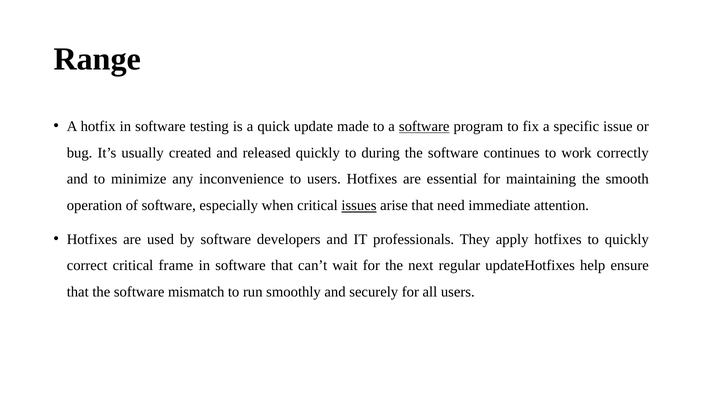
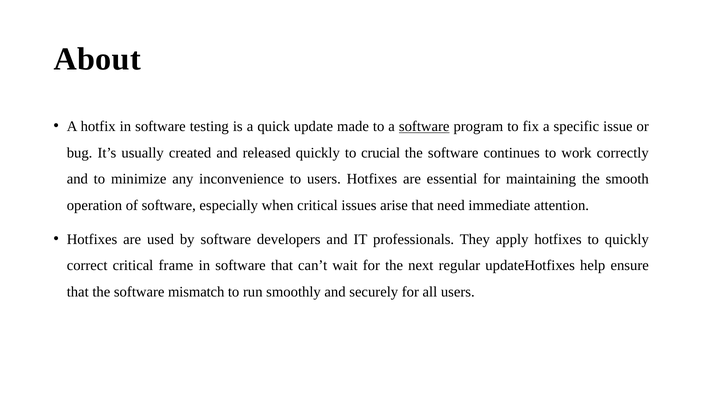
Range: Range -> About (97, 59)
during: during -> crucial (381, 153)
issues underline: present -> none (359, 206)
